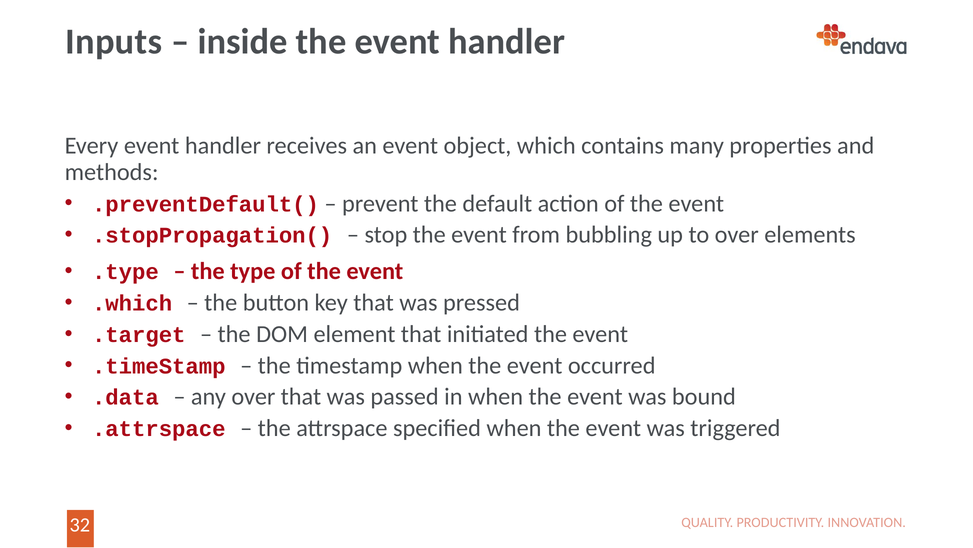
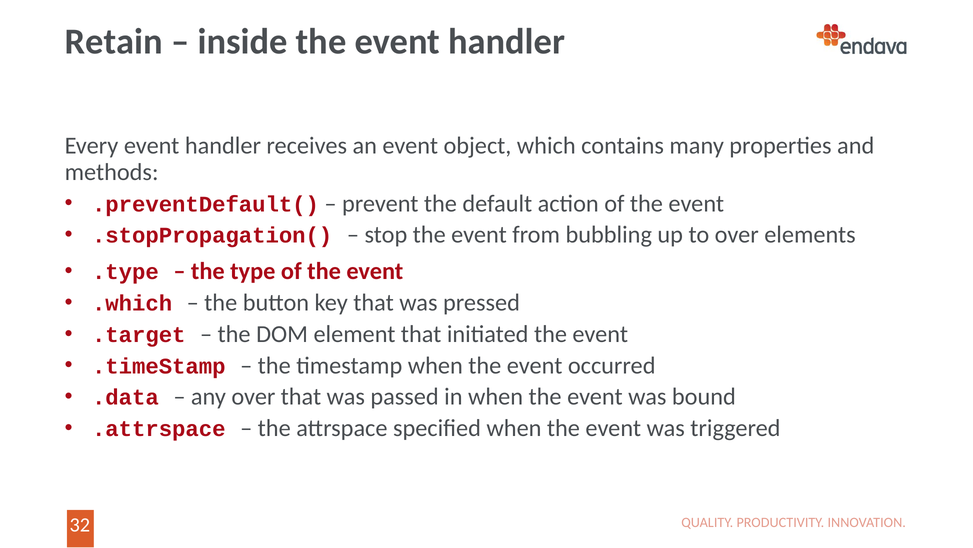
Inputs: Inputs -> Retain (114, 42)
